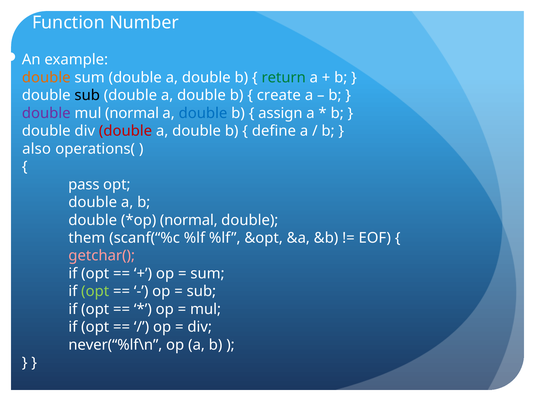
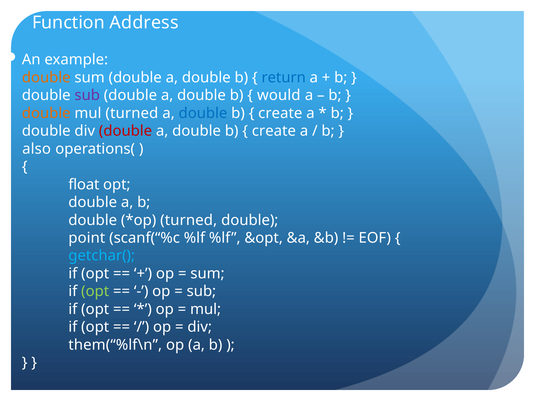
Number: Number -> Address (144, 23)
return colour: green -> blue (284, 78)
sub colour: black -> purple (87, 95)
create: create -> would (279, 95)
double colour: purple -> orange (46, 113)
mul normal: normal -> turned (132, 113)
assign: assign -> create (280, 113)
define: define -> create (274, 131)
pass: pass -> float (84, 185)
normal: normal -> turned (189, 220)
them: them -> point (87, 238)
getchar( colour: pink -> light blue (102, 256)
never(“%lf\n: never(“%lf\n -> them(“%lf\n (115, 345)
